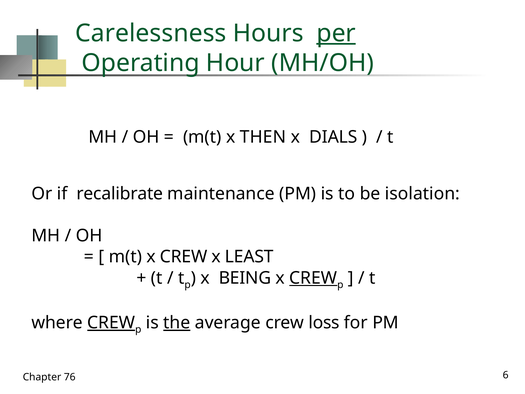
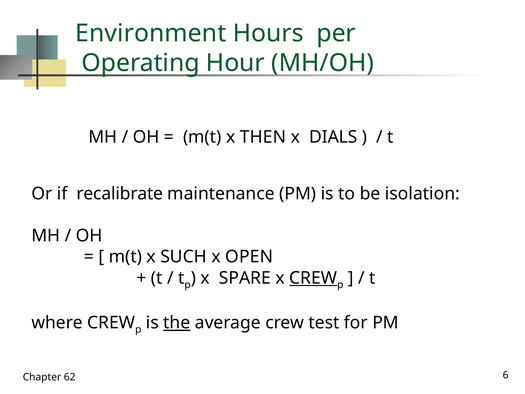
Carelessness: Carelessness -> Environment (151, 33)
per underline: present -> none (336, 33)
m(t x CREW: CREW -> SUCH (184, 257)
LEAST: LEAST -> OPEN (249, 257)
BEING: BEING -> SPARE (245, 278)
CREW underline: present -> none (111, 323)
loss: loss -> test (324, 323)
76: 76 -> 62 (70, 377)
